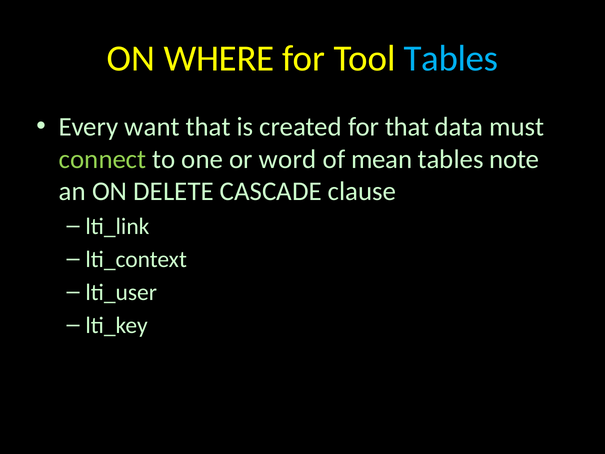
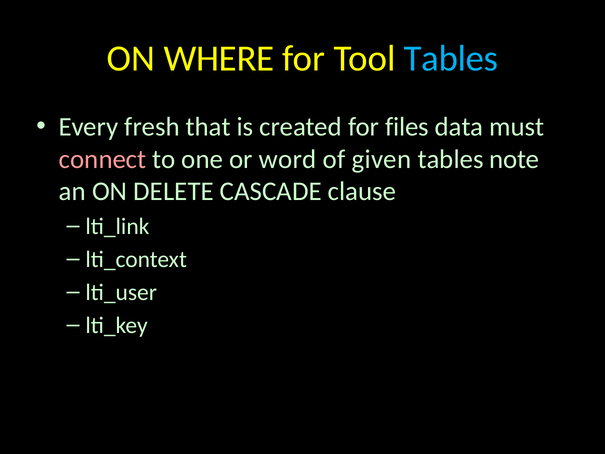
want: want -> fresh (152, 127)
for that: that -> files (407, 127)
connect colour: light green -> pink (103, 159)
mean: mean -> given (381, 159)
